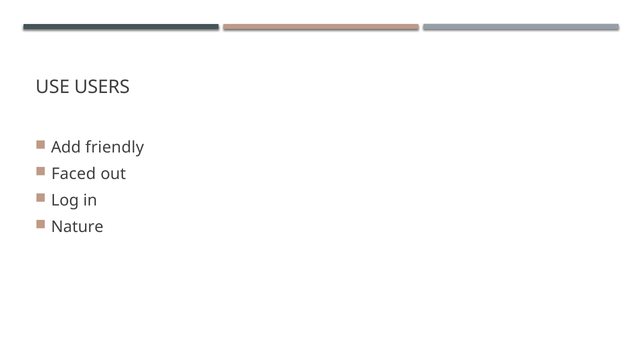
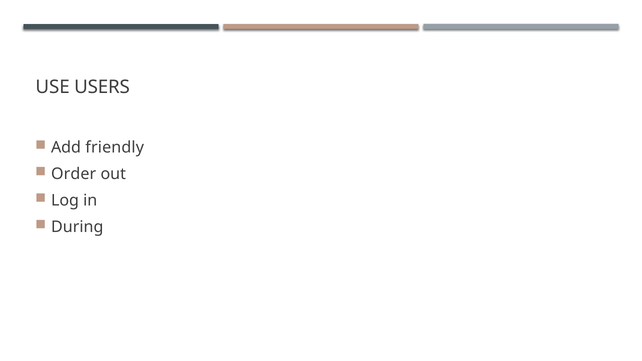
Faced: Faced -> Order (74, 174)
Nature: Nature -> During (77, 227)
